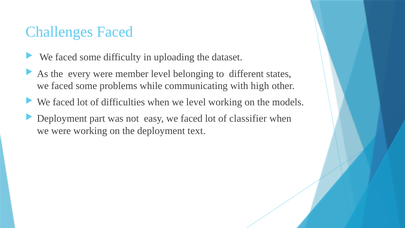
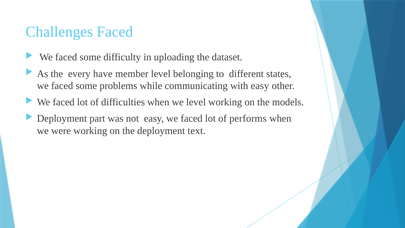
every were: were -> have (103, 74)
with high: high -> easy (260, 86)
classifier: classifier -> performs (248, 119)
